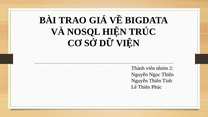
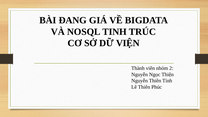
TRAO: TRAO -> ĐANG (73, 20)
HIỆN: HIỆN -> TINH (115, 32)
